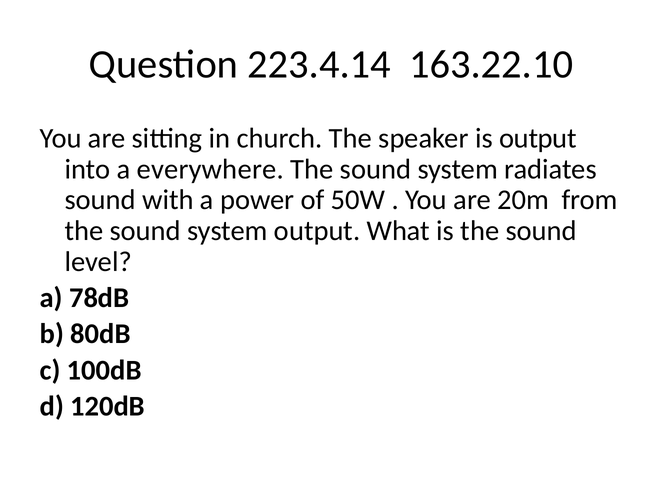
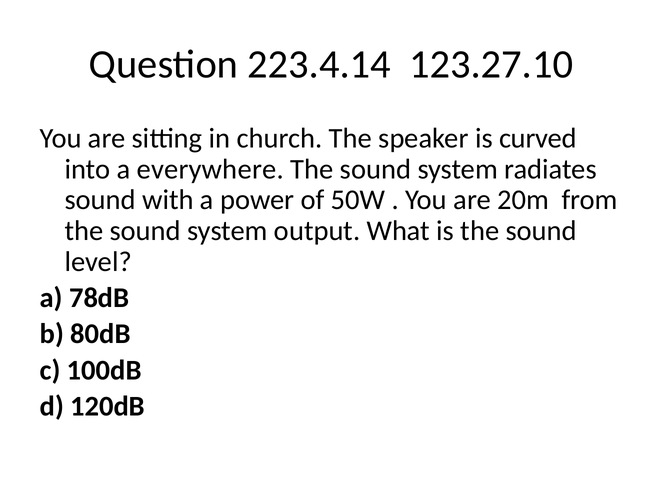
163.22.10: 163.22.10 -> 123.27.10 (491, 64)
is output: output -> curved (538, 138)
